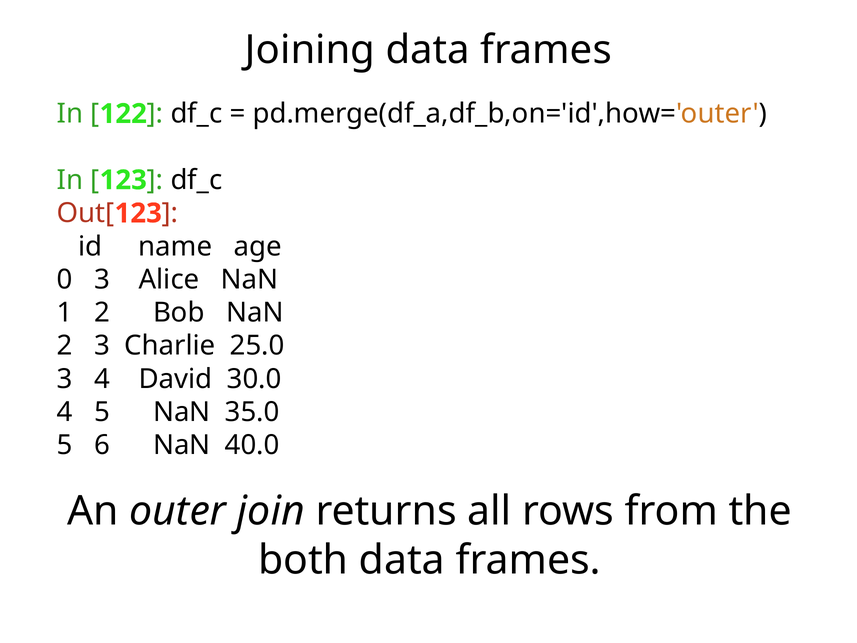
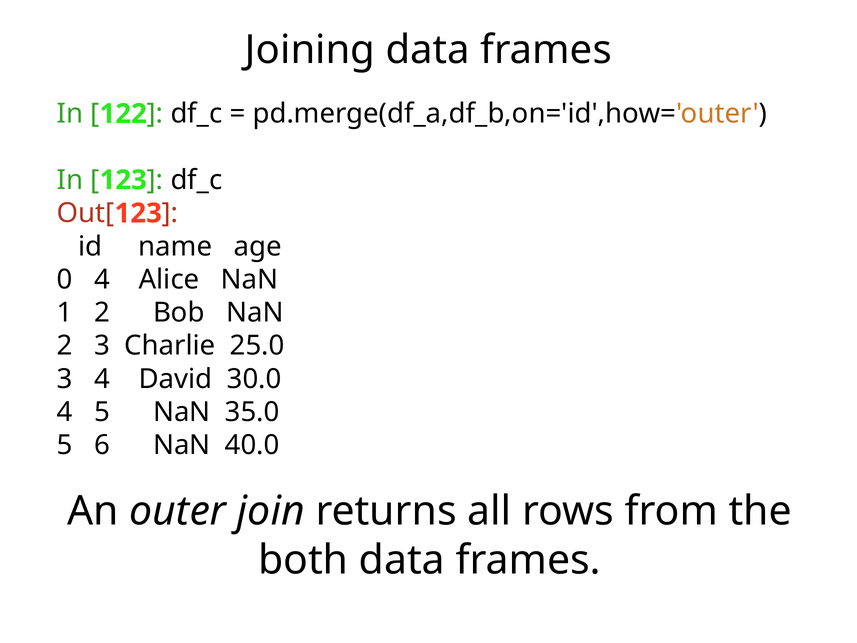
0 3: 3 -> 4 (102, 279)
